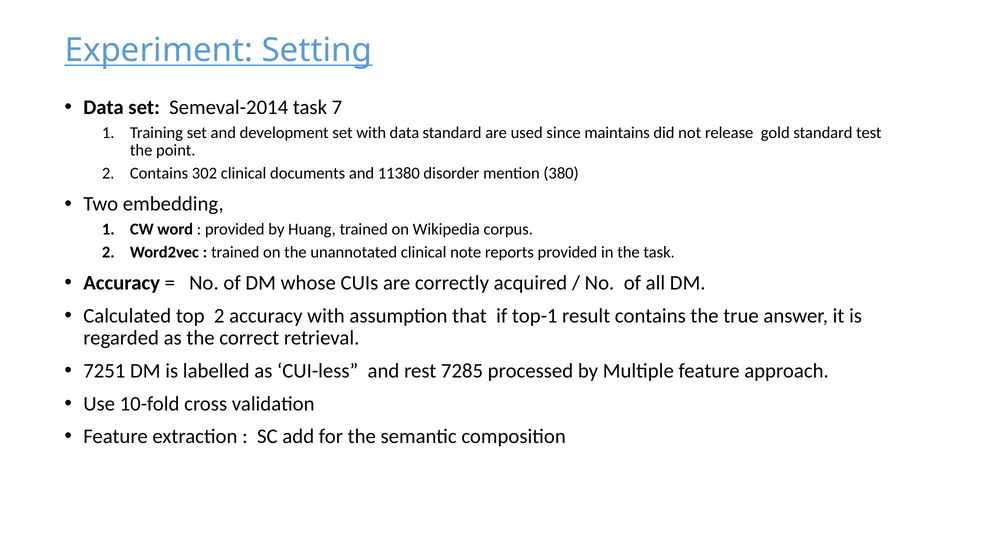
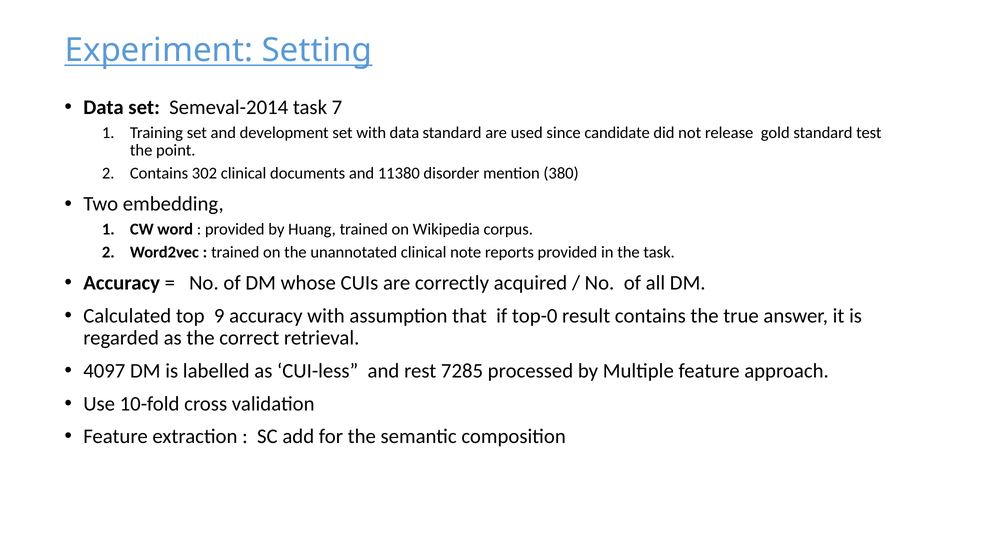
maintains: maintains -> candidate (617, 133)
top 2: 2 -> 9 (219, 316)
top-1: top-1 -> top-0 (535, 316)
7251: 7251 -> 4097 (104, 371)
